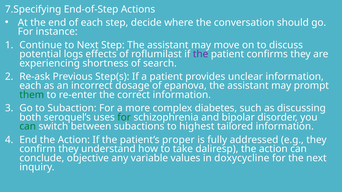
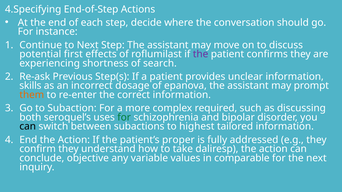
7.Specifying: 7.Specifying -> 4.Specifying (33, 9)
logs: logs -> first (73, 54)
each: each -> skills (30, 86)
them colour: green -> orange (32, 95)
diabetes: diabetes -> required (216, 108)
can colour: green -> black (28, 127)
doxycycline: doxycycline -> comparable (242, 158)
